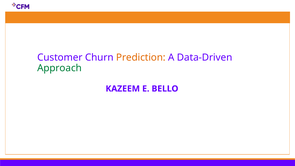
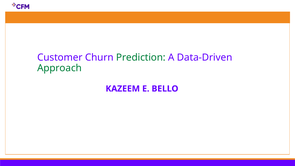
Prediction colour: orange -> green (141, 57)
